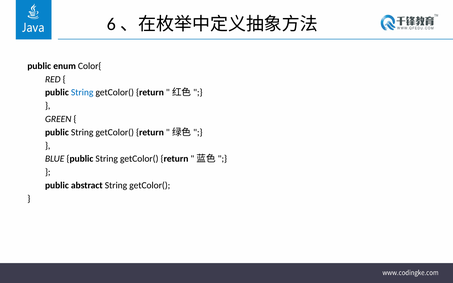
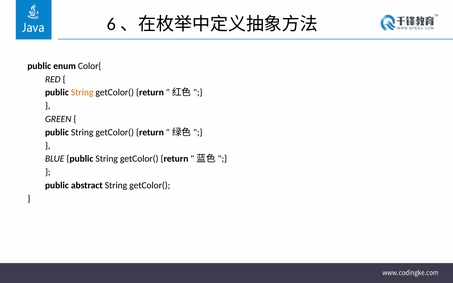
String colour: blue -> orange (82, 93)
